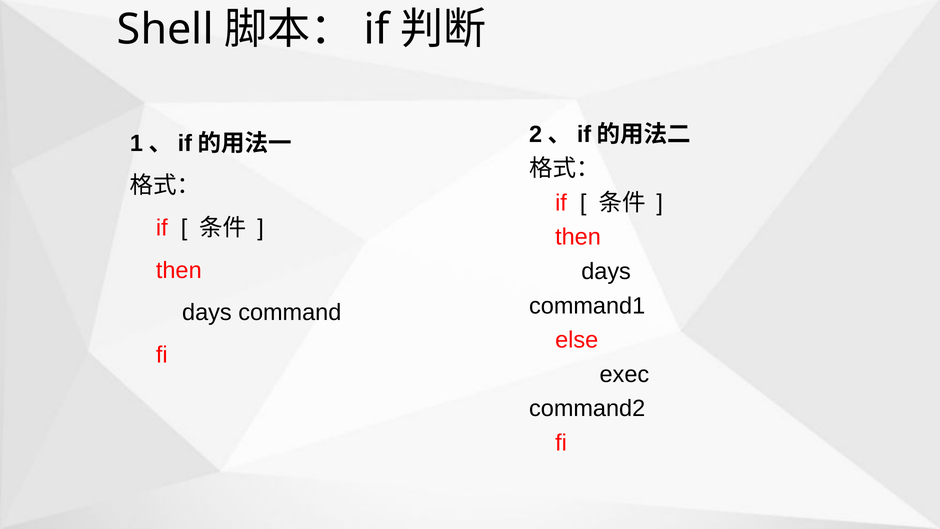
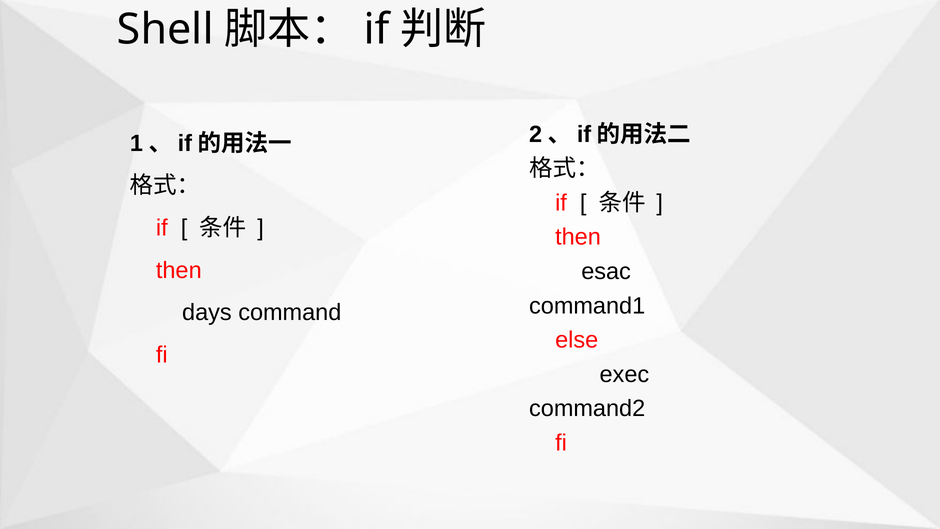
days: days -> esac (606, 271)
